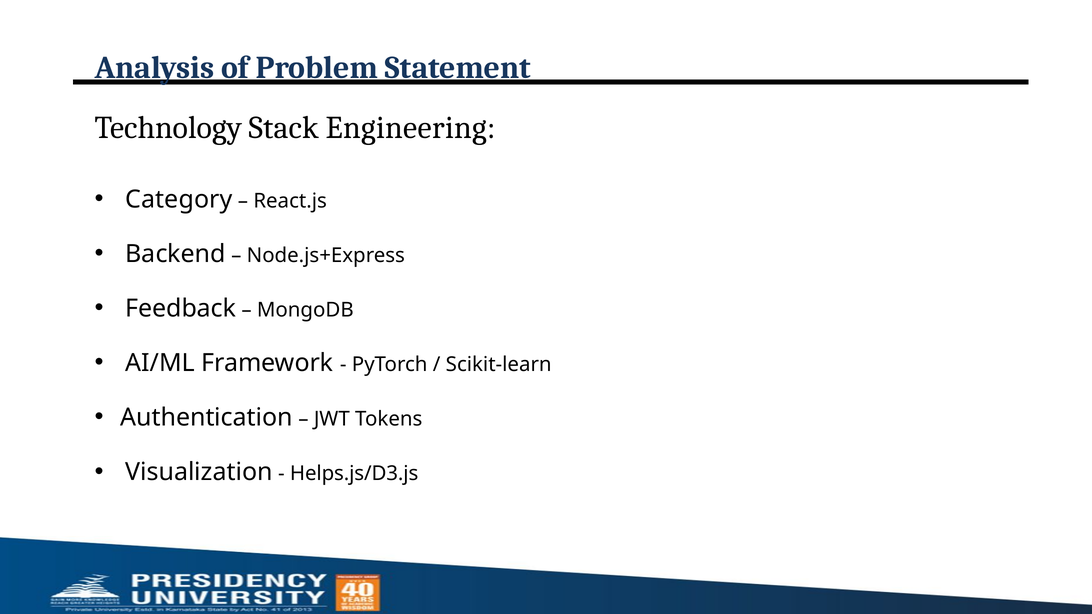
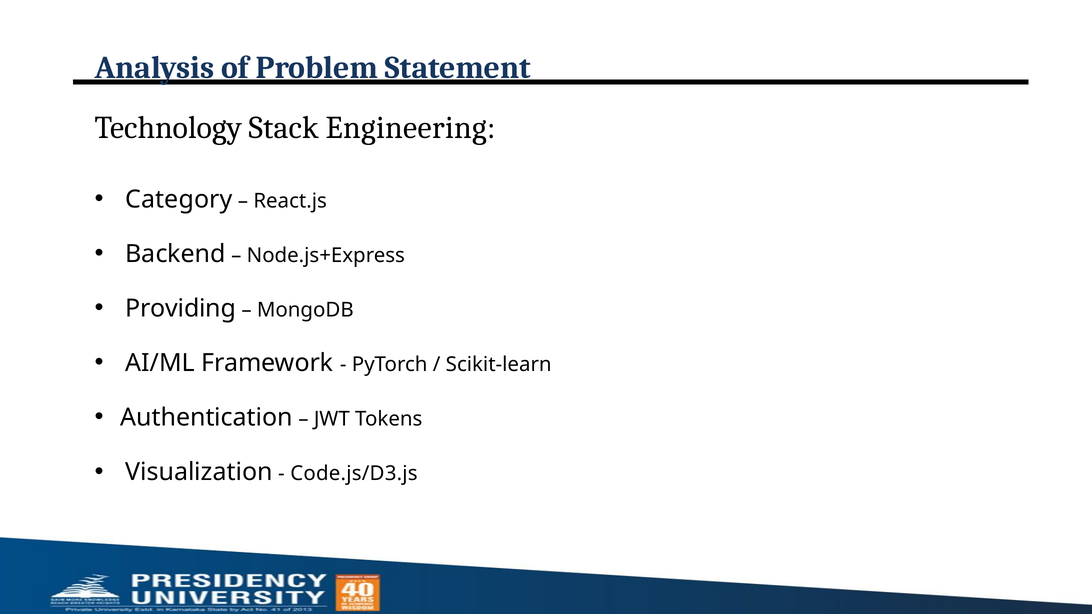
Feedback: Feedback -> Providing (181, 309)
Helps.js/D3.js: Helps.js/D3.js -> Code.js/D3.js (354, 474)
